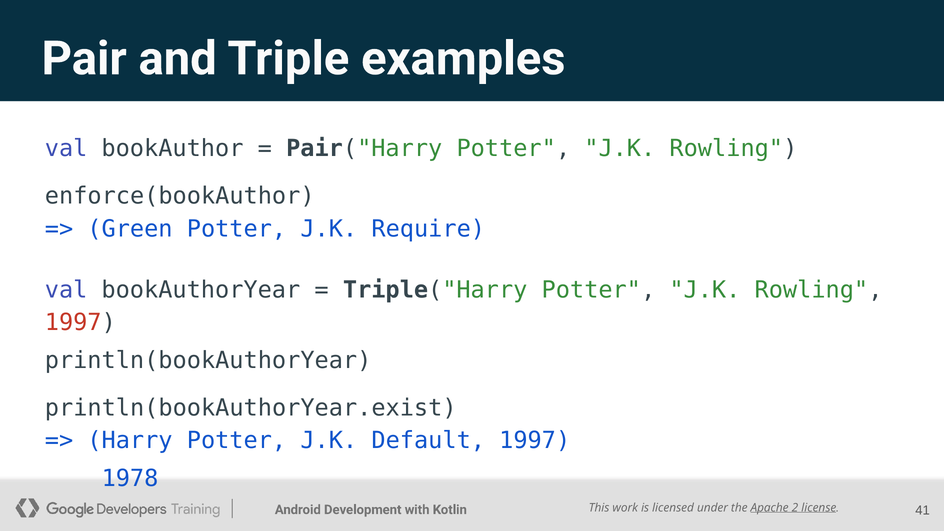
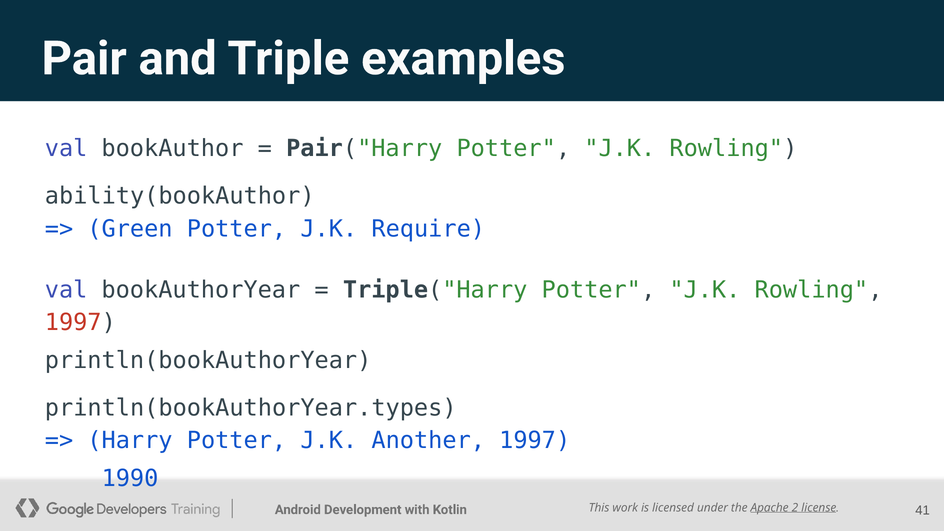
enforce(bookAuthor: enforce(bookAuthor -> ability(bookAuthor (180, 196)
println(bookAuthorYear.exist: println(bookAuthorYear.exist -> println(bookAuthorYear.types (251, 408)
Default: Default -> Another (428, 441)
1978: 1978 -> 1990 (130, 478)
